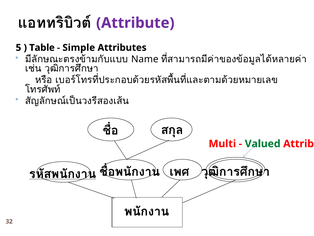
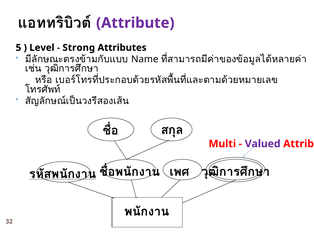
Table: Table -> Level (42, 48)
Simple: Simple -> Strong (79, 48)
Valued colour: green -> purple (263, 143)
